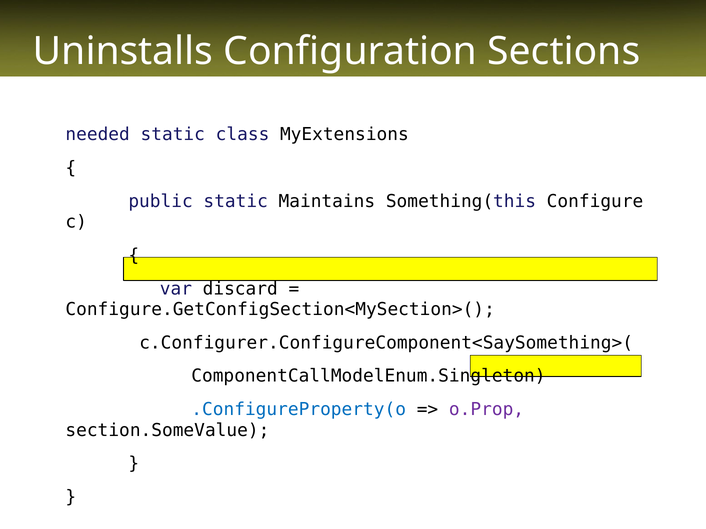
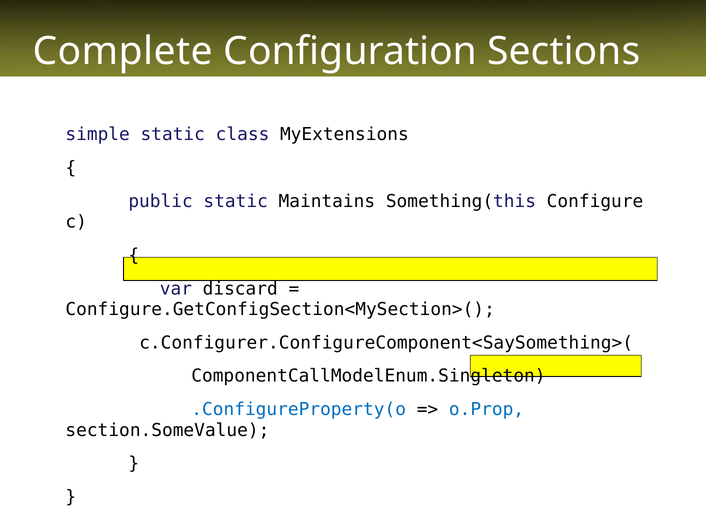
Uninstalls: Uninstalls -> Complete (123, 51)
needed: needed -> simple (98, 135)
o.Prop colour: purple -> blue (487, 410)
